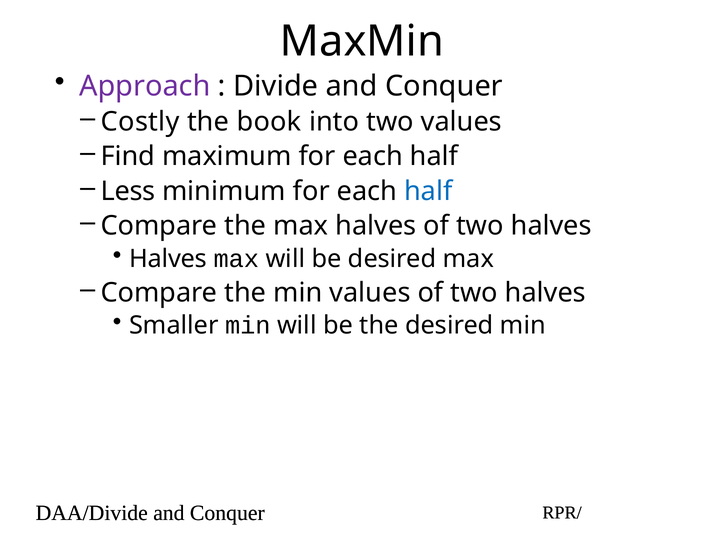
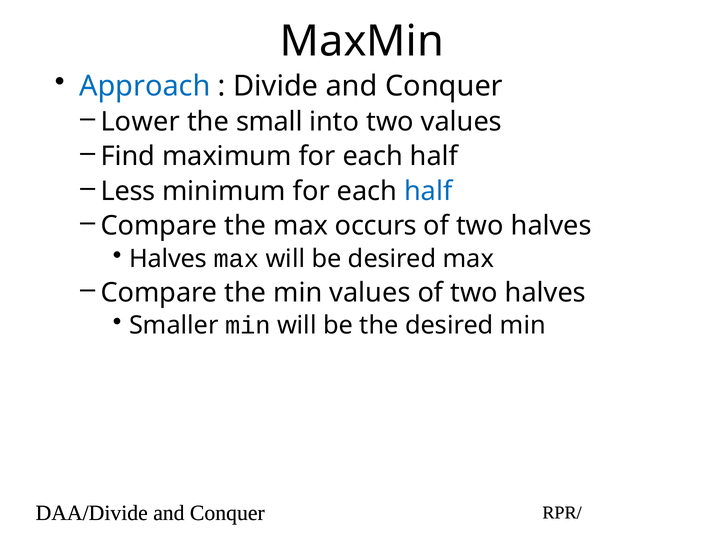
Approach colour: purple -> blue (145, 86)
Costly: Costly -> Lower (140, 122)
book: book -> small (269, 122)
max halves: halves -> occurs (376, 226)
